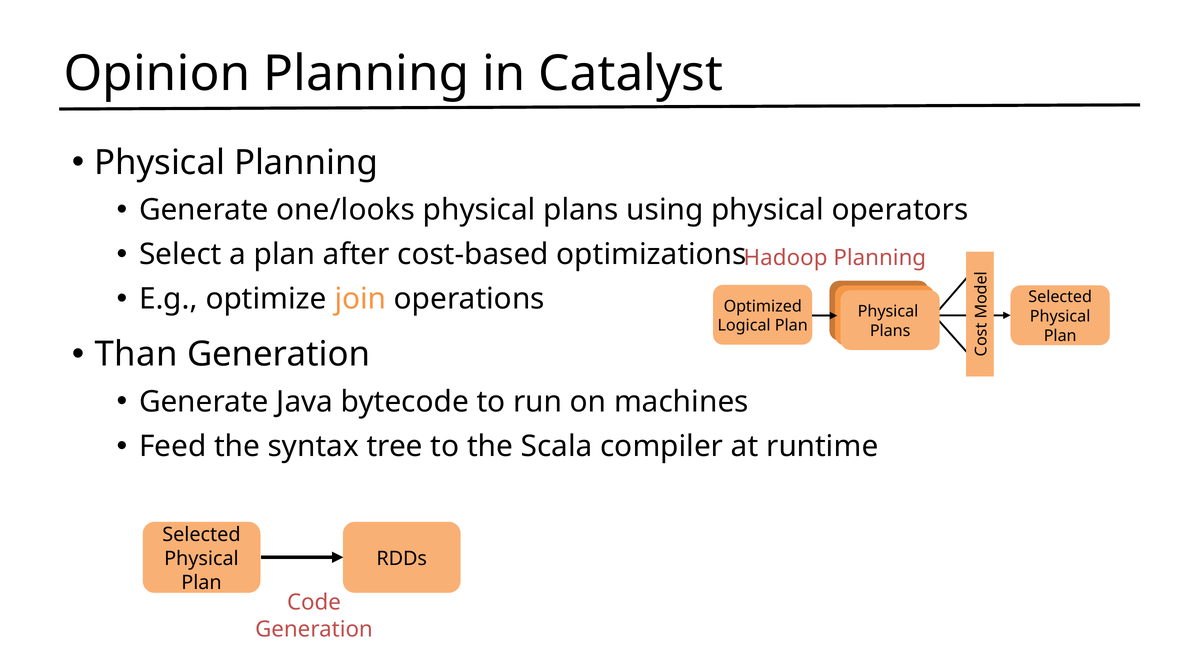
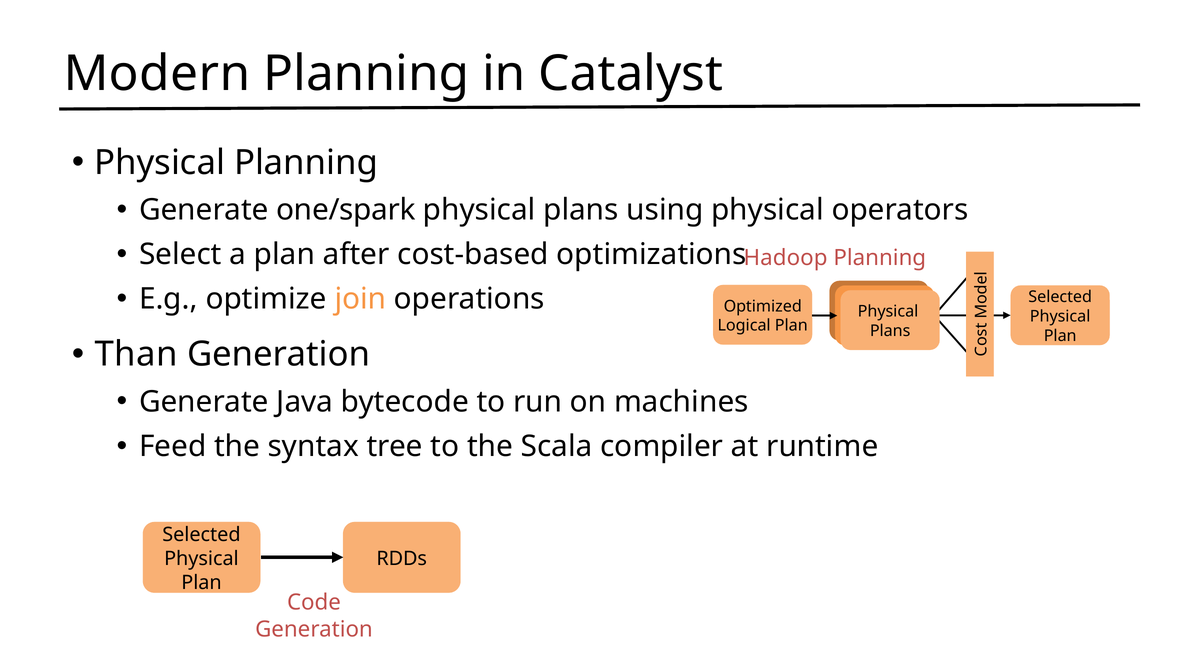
Opinion: Opinion -> Modern (157, 74)
one/looks: one/looks -> one/spark (346, 210)
